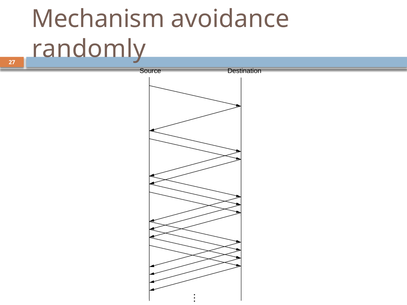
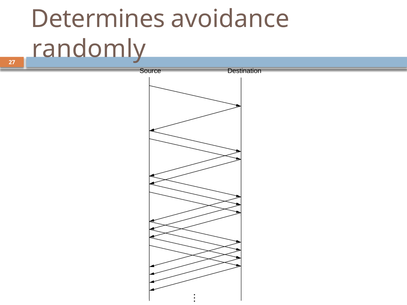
Mechanism: Mechanism -> Determines (98, 19)
